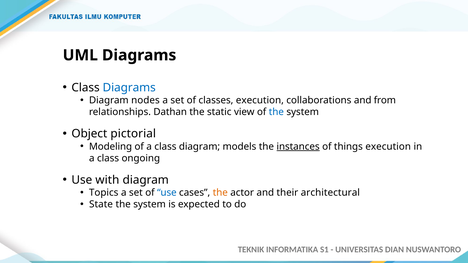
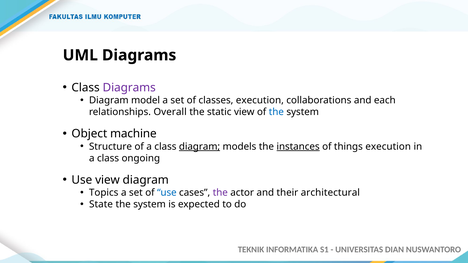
Diagrams colour: blue -> purple (129, 88)
nodes: nodes -> model (146, 100)
from: from -> each (385, 100)
Dathan: Dathan -> Overall (170, 112)
pictorial: pictorial -> machine (133, 134)
Modeling: Modeling -> Structure (111, 147)
diagram underline: none -> present (200, 147)
Use with: with -> view (107, 180)
the colour: orange -> purple (220, 193)
